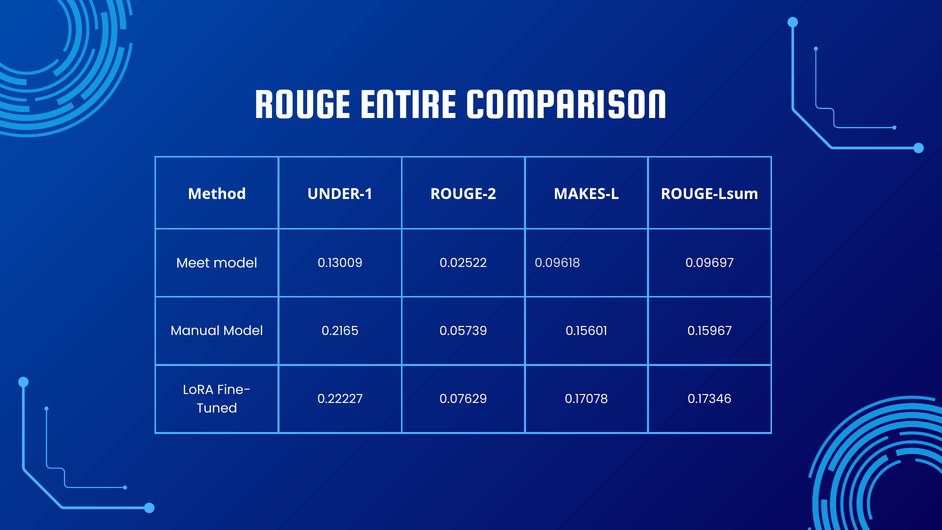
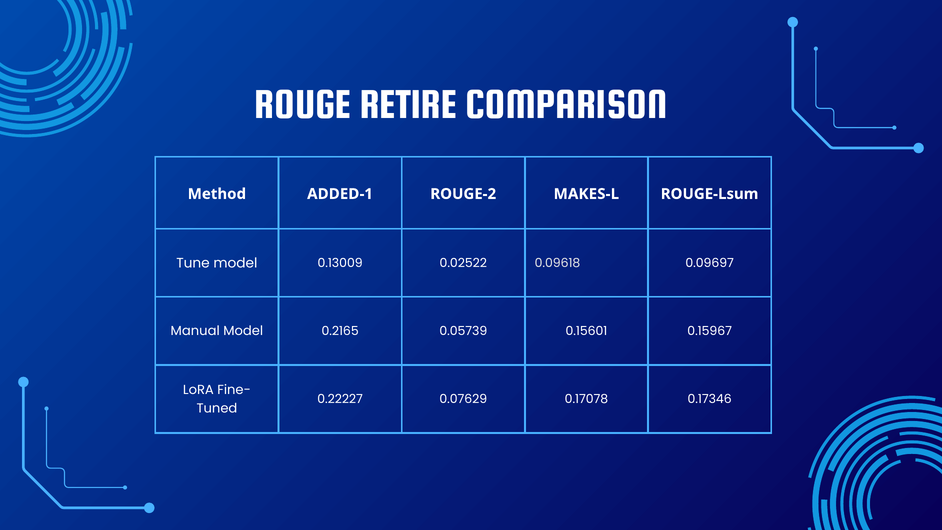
ENTIRE: ENTIRE -> RETIRE (408, 104)
UNDER-1: UNDER-1 -> ADDED-1 (340, 194)
Meet: Meet -> Tune (193, 263)
